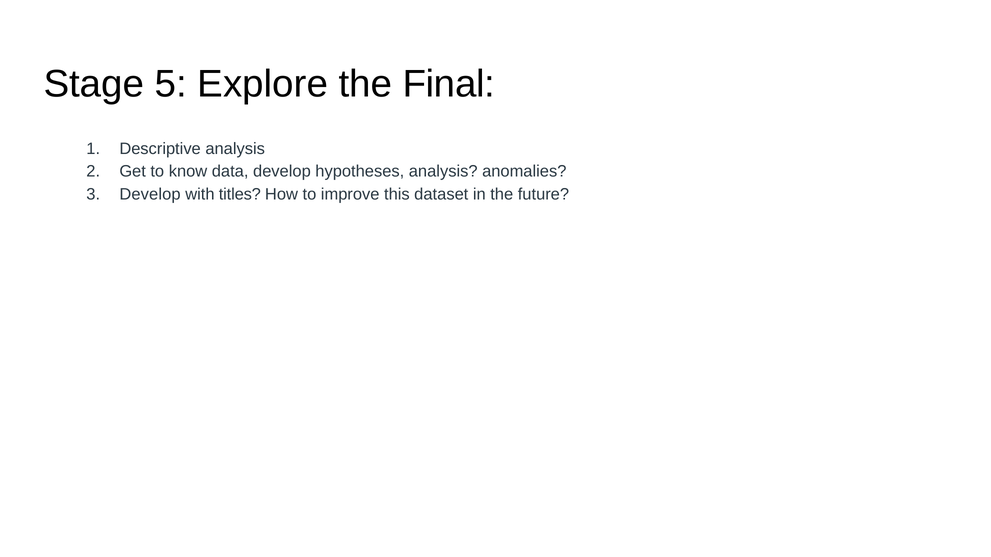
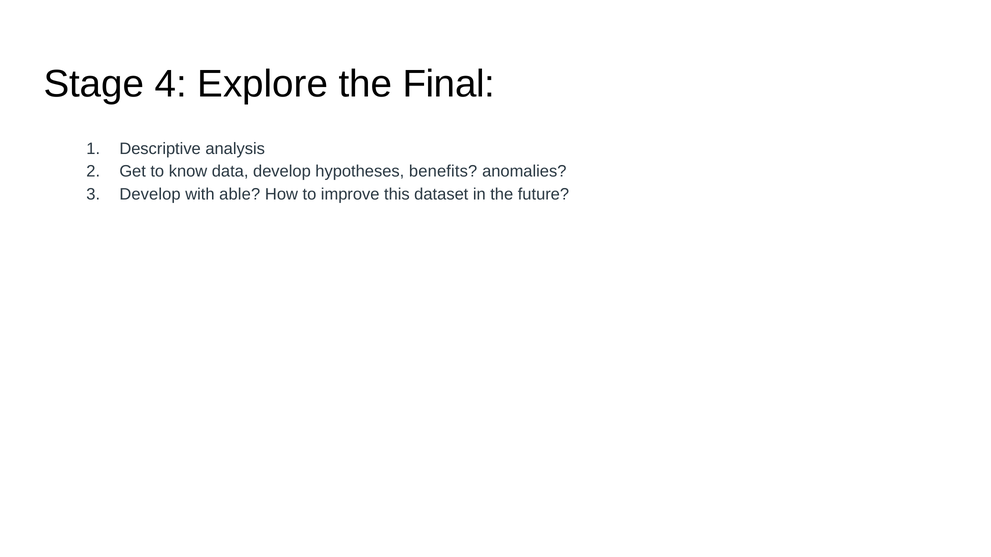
5: 5 -> 4 (171, 84)
hypotheses analysis: analysis -> benefits (443, 172)
titles: titles -> able (240, 194)
